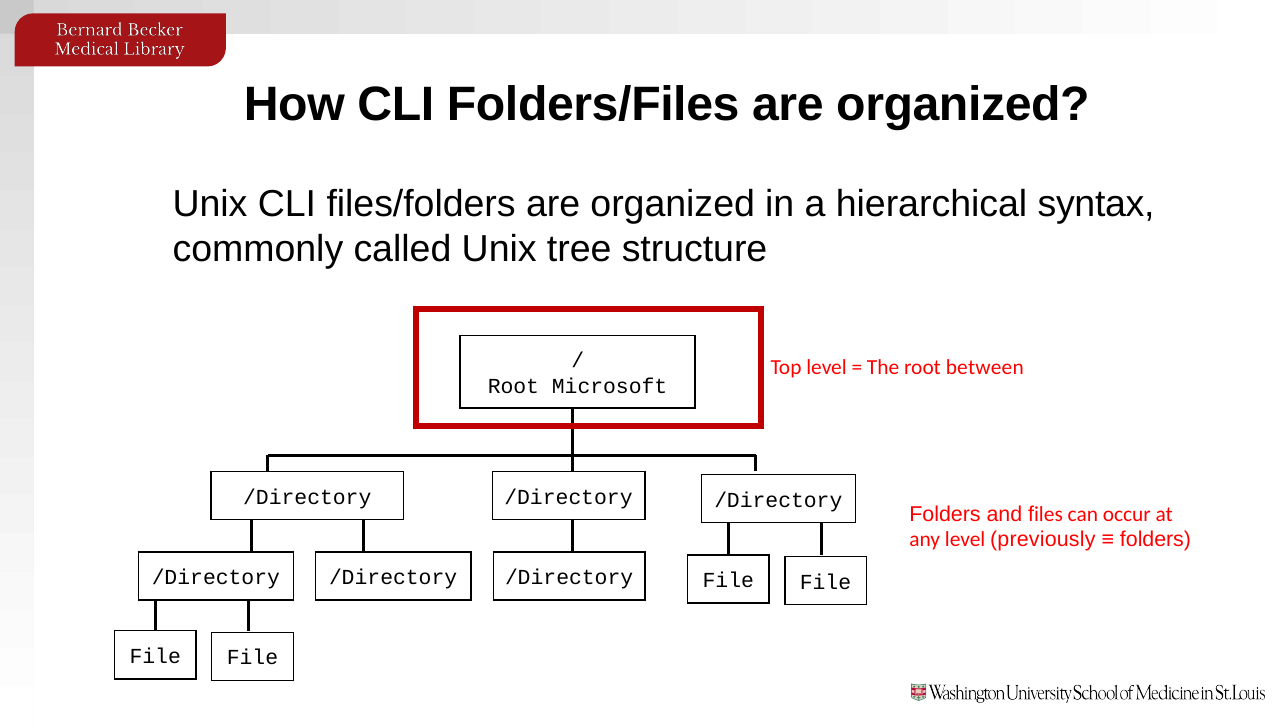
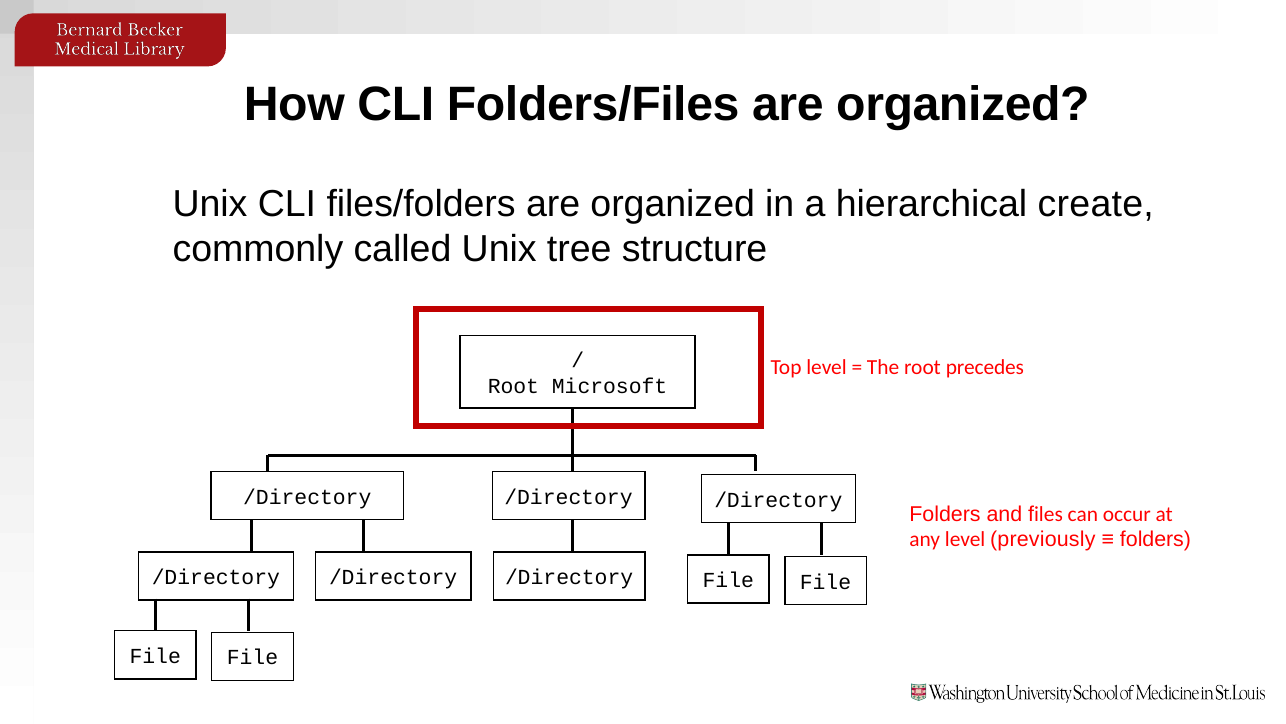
syntax: syntax -> create (1096, 204)
between: between -> precedes (985, 367)
